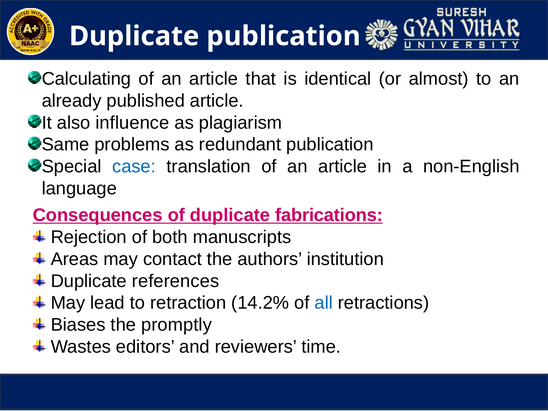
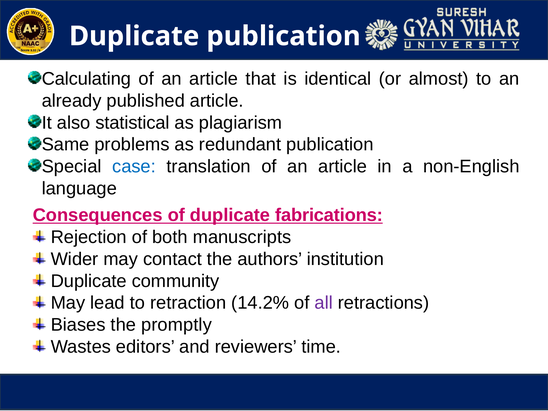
influence: influence -> statistical (133, 123)
Areas: Areas -> Wider (75, 259)
references: references -> community (176, 281)
all colour: blue -> purple (324, 303)
